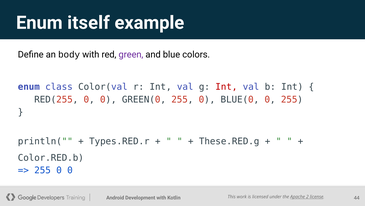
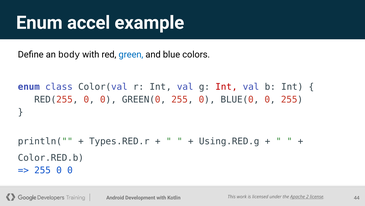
itself: itself -> accel (89, 23)
green colour: purple -> blue (131, 54)
These.RED.g: These.RED.g -> Using.RED.g (229, 141)
